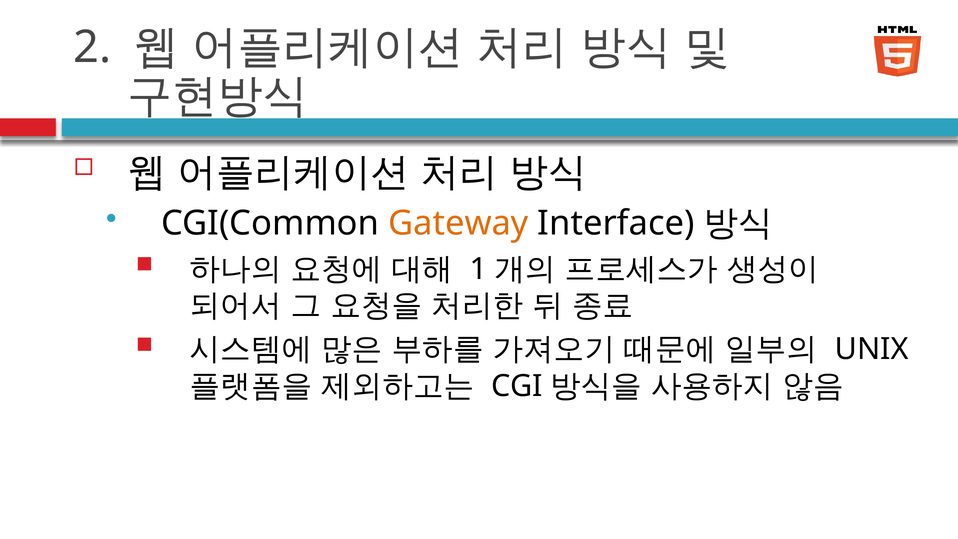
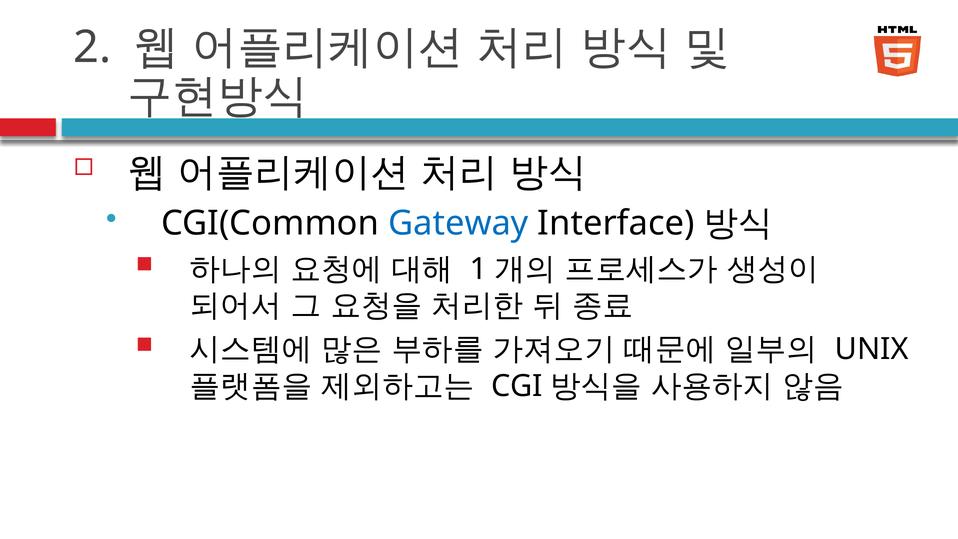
Gateway colour: orange -> blue (458, 223)
